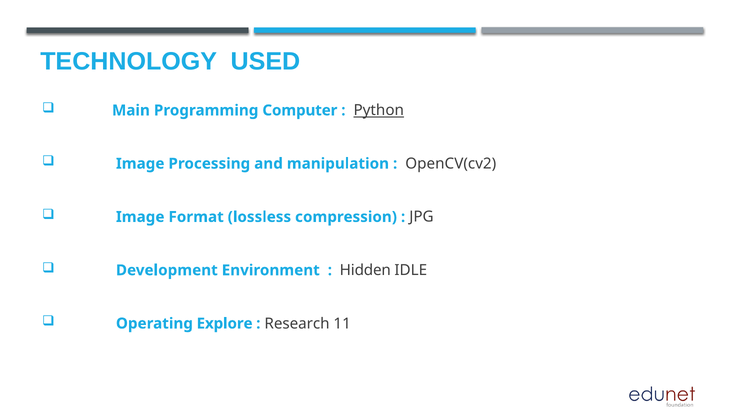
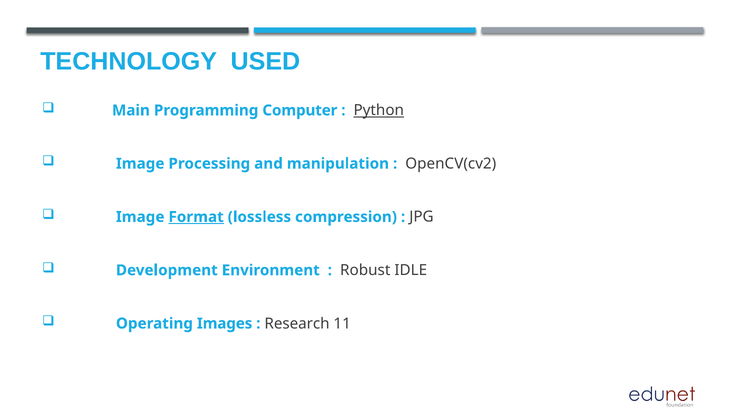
Format underline: none -> present (196, 217)
Hidden: Hidden -> Robust (365, 270)
Explore: Explore -> Images (225, 323)
